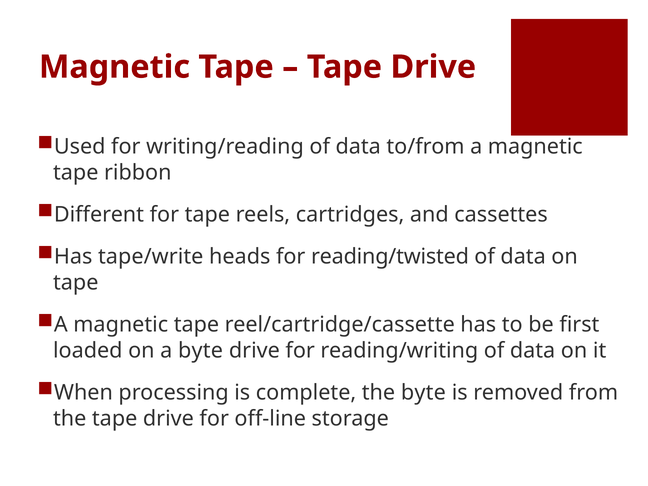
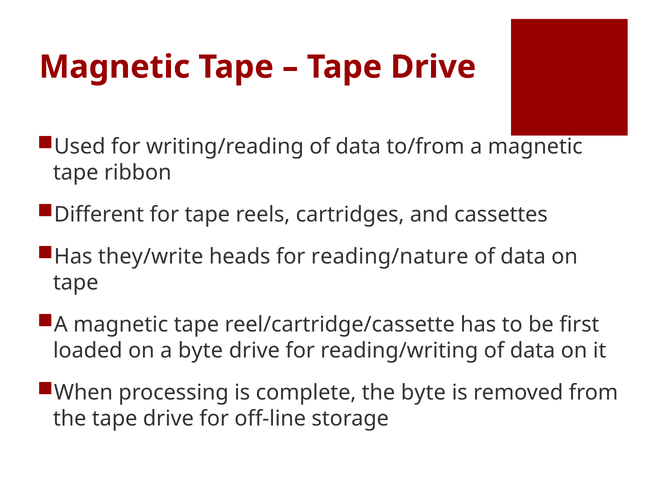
tape/write: tape/write -> they/write (151, 257)
reading/twisted: reading/twisted -> reading/nature (390, 257)
